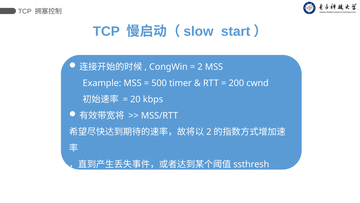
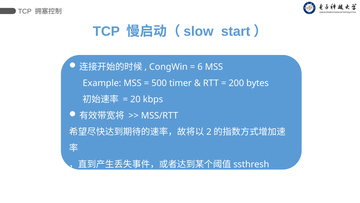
2: 2 -> 6 (200, 67)
cwnd: cwnd -> bytes (257, 83)
